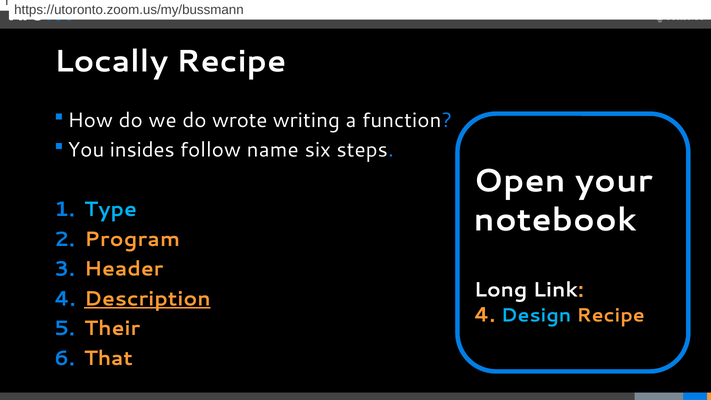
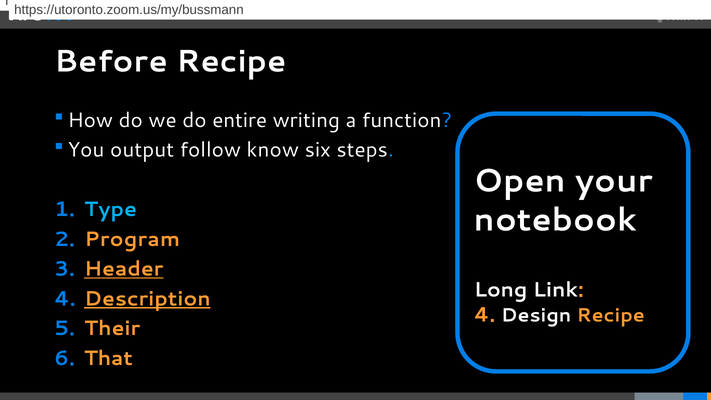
Locally: Locally -> Before (111, 62)
wrote: wrote -> entire (240, 120)
insides: insides -> output (142, 150)
name: name -> know (273, 150)
Header underline: none -> present (124, 269)
Design colour: light blue -> white (536, 315)
